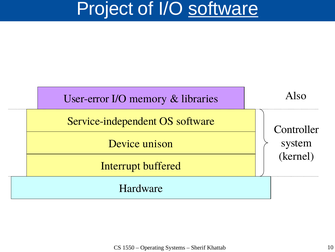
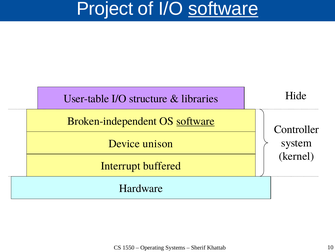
Also: Also -> Hide (296, 96)
User-error: User-error -> User-table (86, 98)
memory: memory -> structure (148, 98)
Service-independent: Service-independent -> Broken-independent (112, 121)
software underline: none -> present (195, 121)
